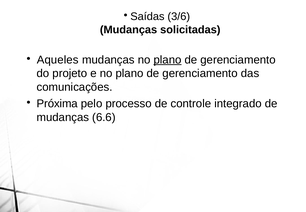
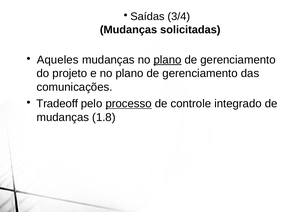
3/6: 3/6 -> 3/4 (179, 17)
Próxima: Próxima -> Tradeoff (57, 104)
processo underline: none -> present (129, 104)
6.6: 6.6 -> 1.8 (104, 117)
